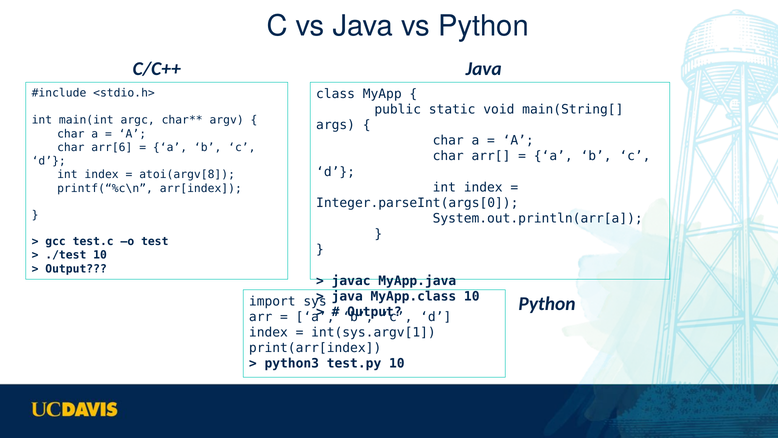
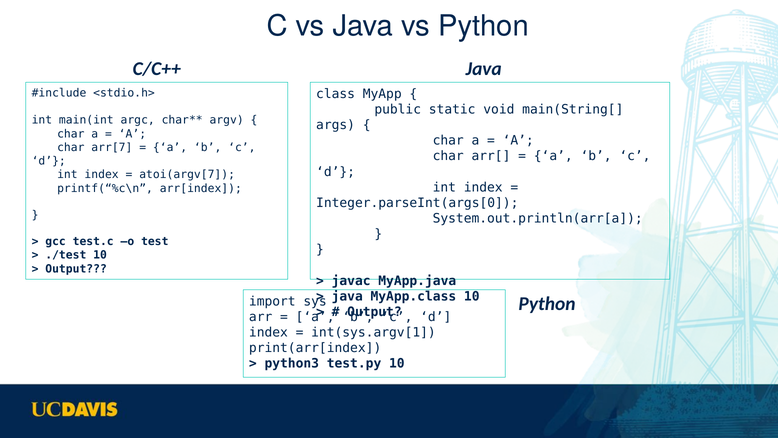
arr[6: arr[6 -> arr[7 (112, 147)
atoi(argv[8: atoi(argv[8 -> atoi(argv[7 (187, 175)
